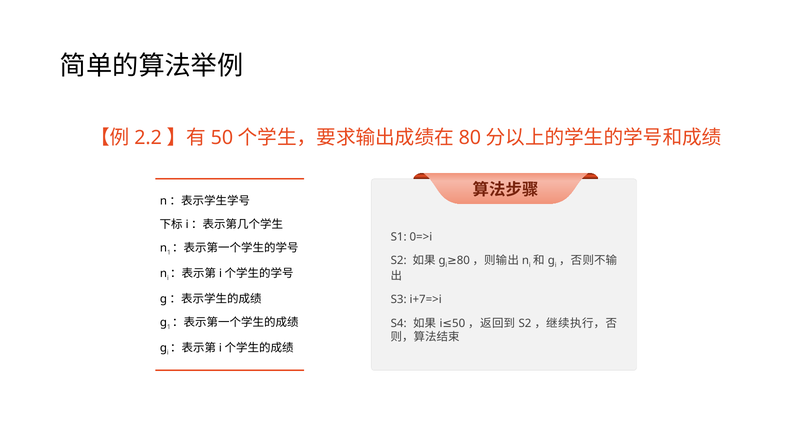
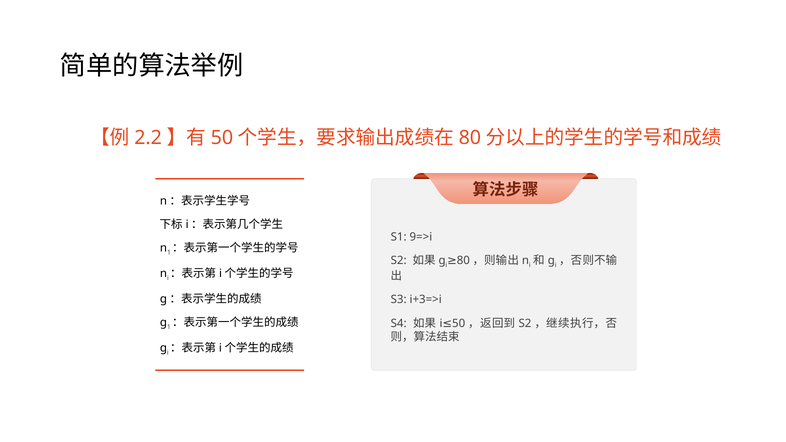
0=>i: 0=>i -> 9=>i (421, 237)
i+7=>i: i+7=>i -> i+3=>i (426, 300)
